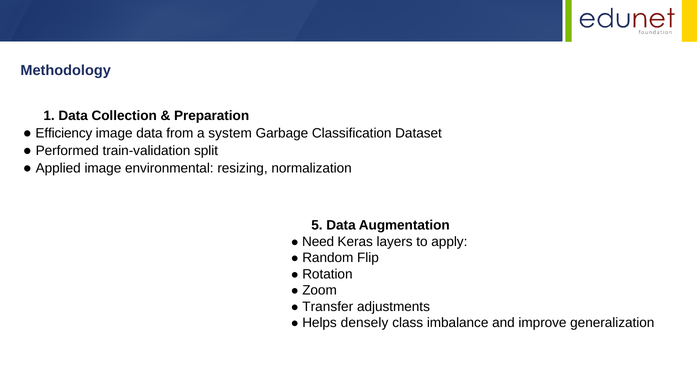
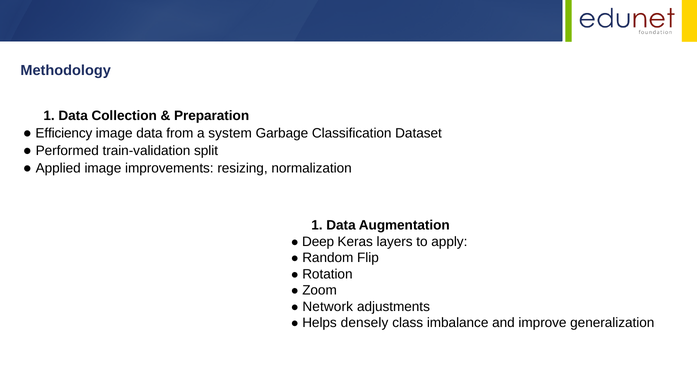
environmental: environmental -> improvements (169, 168)
5: 5 -> 1 (317, 225)
Need: Need -> Deep (318, 242)
Transfer: Transfer -> Network (328, 307)
